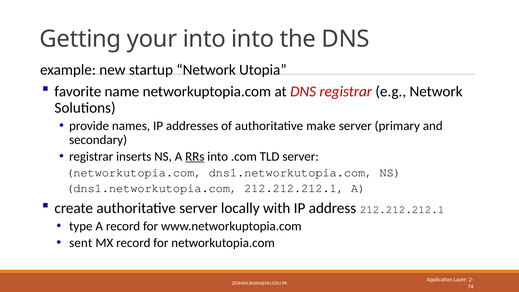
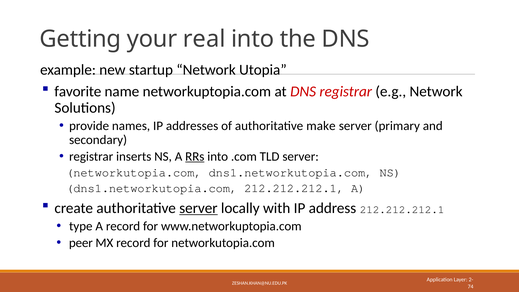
your into: into -> real (204, 39)
server underline: none -> present (198, 208)
sent: sent -> peer (81, 243)
